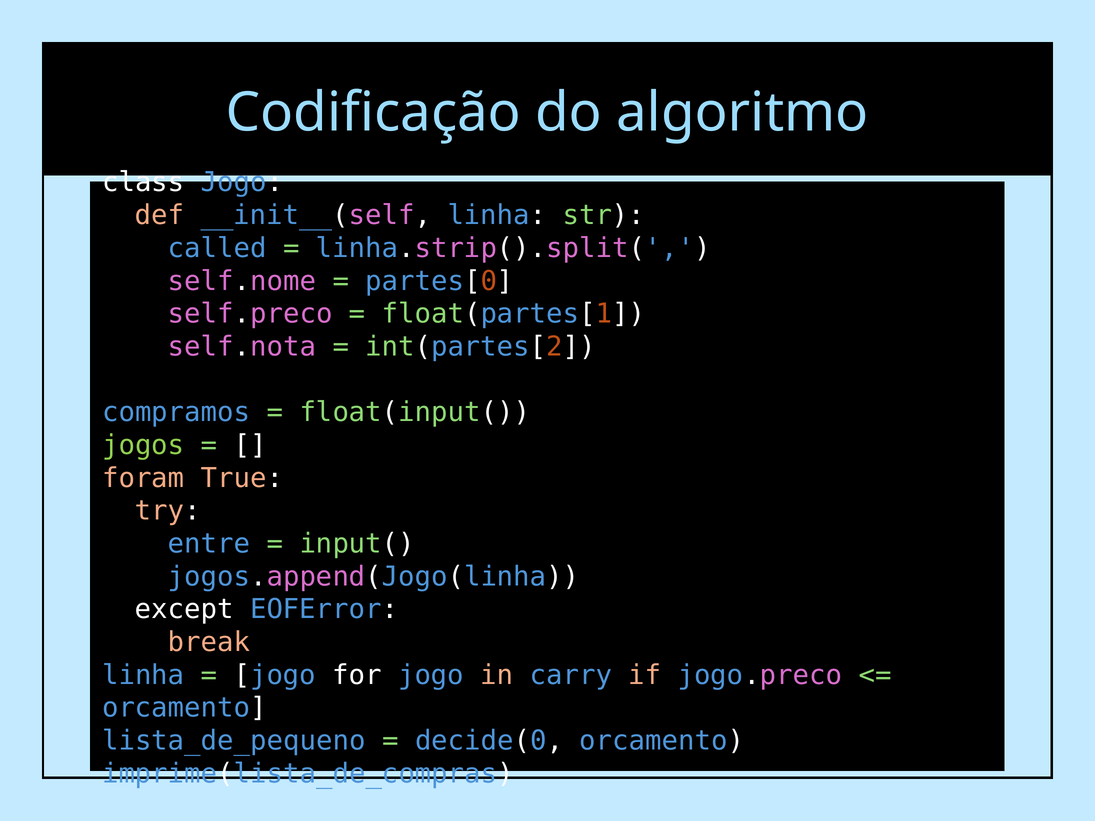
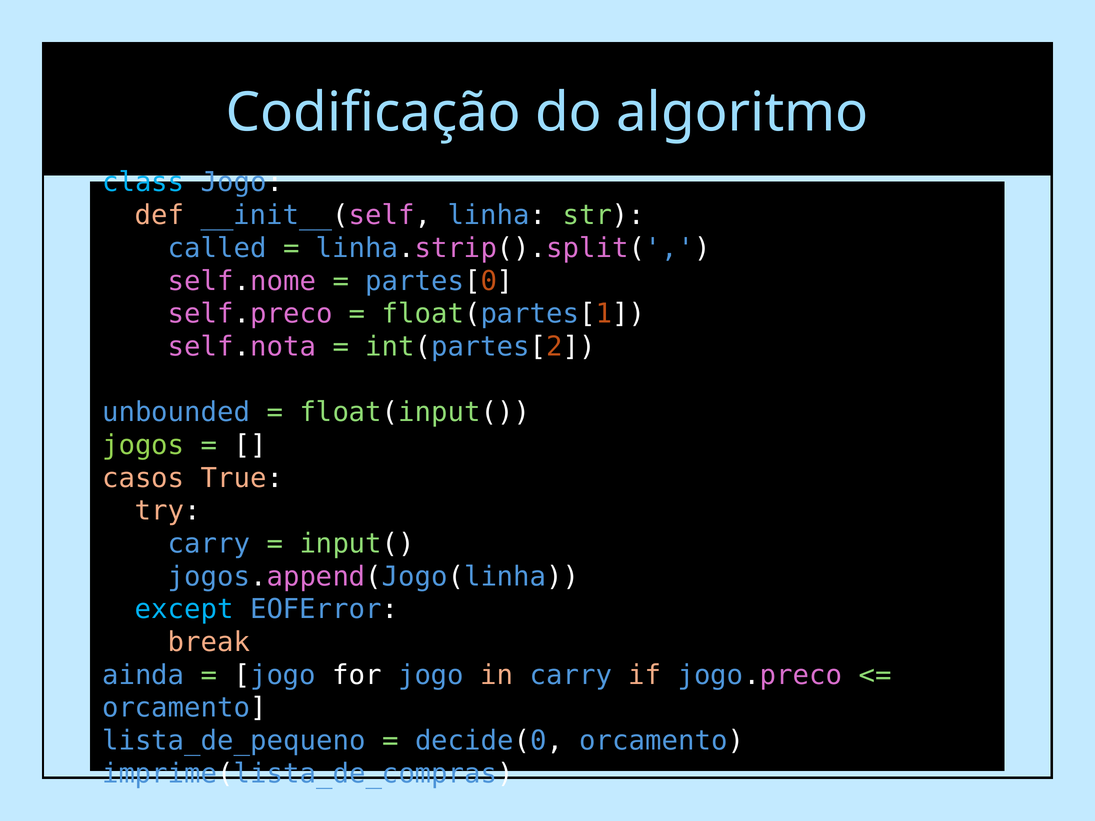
class colour: white -> light blue (143, 183)
compramos: compramos -> unbounded (176, 412)
foram: foram -> casos (143, 478)
entre: entre -> carry (209, 544)
except colour: white -> light blue (184, 610)
linha: linha -> ainda (143, 675)
